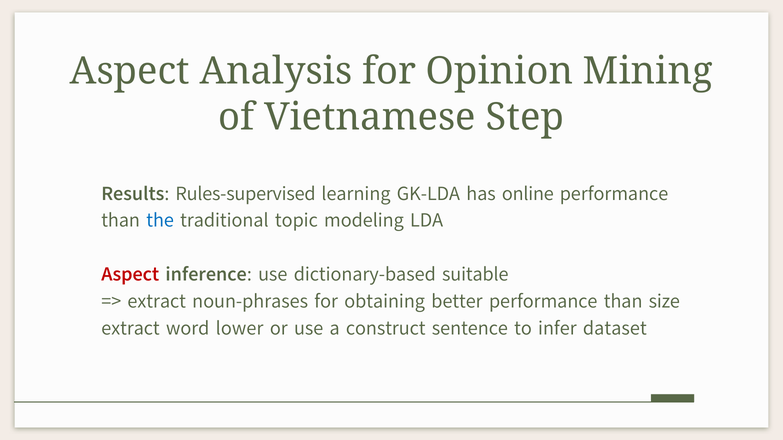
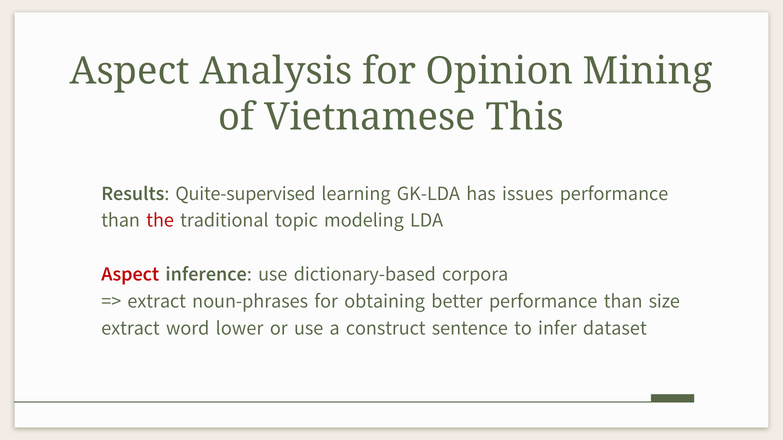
Step: Step -> This (525, 117)
Rules-supervised: Rules-supervised -> Quite-supervised (246, 194)
online: online -> issues (528, 194)
the colour: blue -> red (160, 221)
suitable: suitable -> corpora (475, 275)
